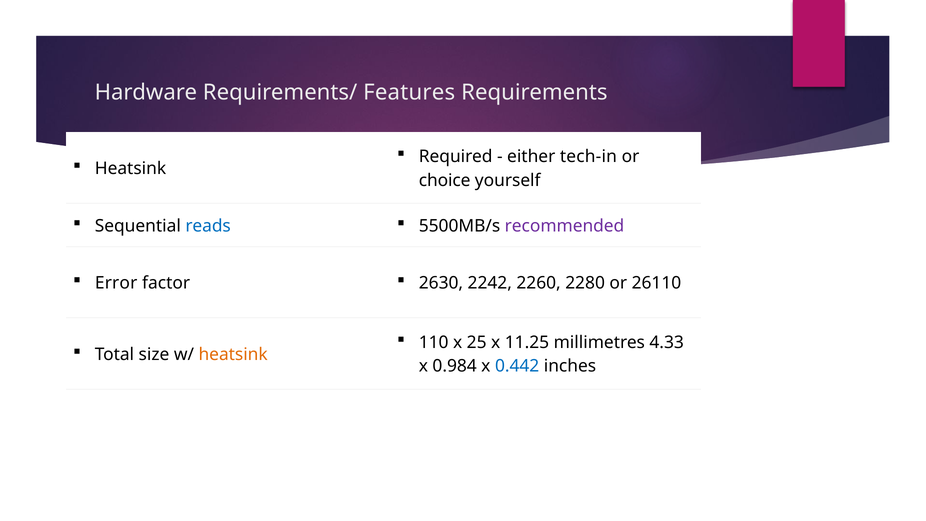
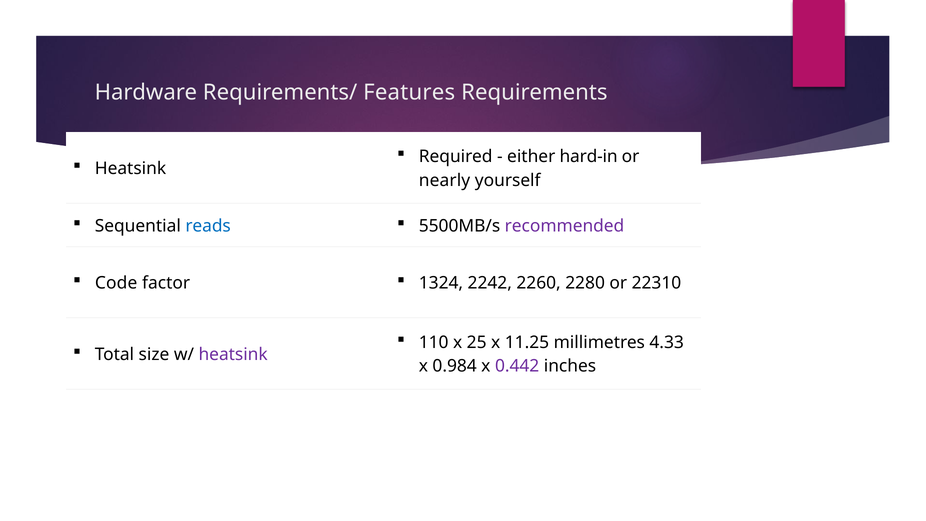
tech-in: tech-in -> hard-in (589, 157)
choice: choice -> nearly (445, 180)
Error: Error -> Code (116, 283)
2630: 2630 -> 1324 (441, 283)
26110: 26110 -> 22310 (656, 283)
heatsink colour: orange -> purple (233, 354)
0.442 colour: blue -> purple (517, 366)
